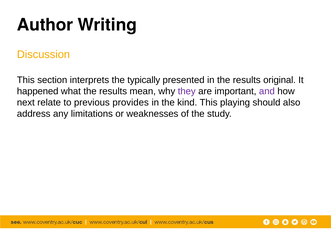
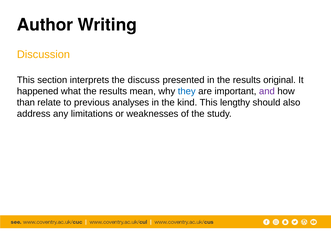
typically: typically -> discuss (144, 80)
they colour: purple -> blue (187, 91)
next: next -> than (26, 103)
provides: provides -> analyses (131, 103)
playing: playing -> lengthy (235, 103)
